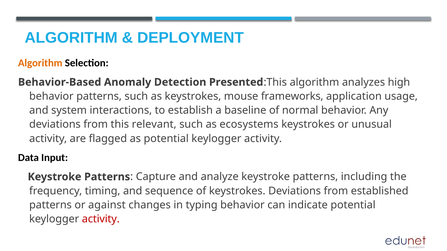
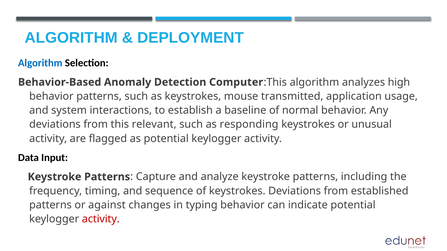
Algorithm colour: orange -> blue (40, 63)
Presented: Presented -> Computer (236, 82)
frameworks: frameworks -> transmitted (292, 96)
ecosystems: ecosystems -> responding (249, 125)
